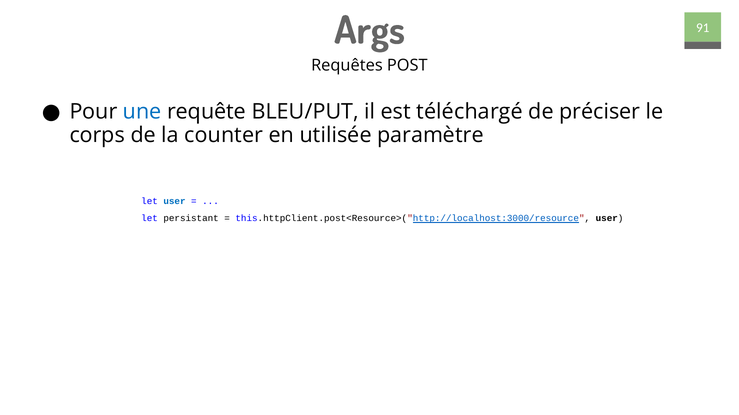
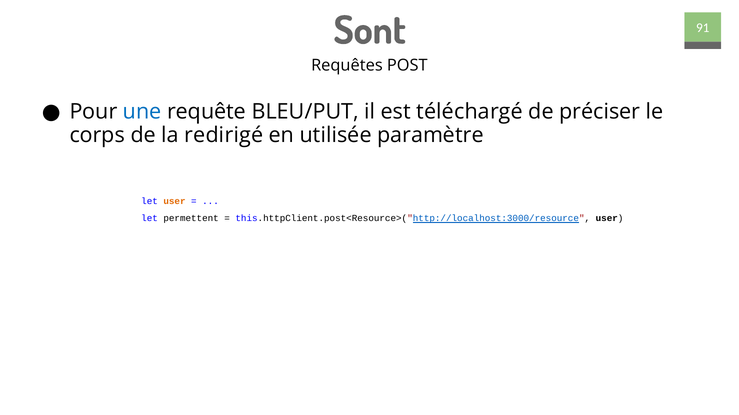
Args: Args -> Sont (370, 31)
counter: counter -> redirigé (224, 135)
user colour: blue -> orange (174, 202)
persistant: persistant -> permettent (191, 218)
